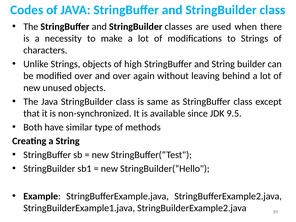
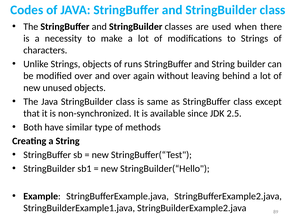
high: high -> runs (133, 64)
9.5: 9.5 -> 2.5 (234, 113)
